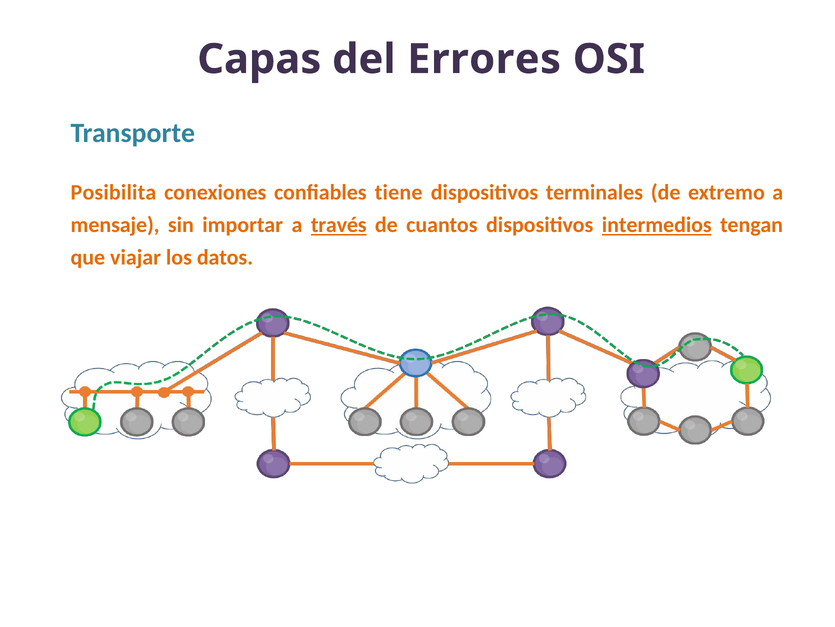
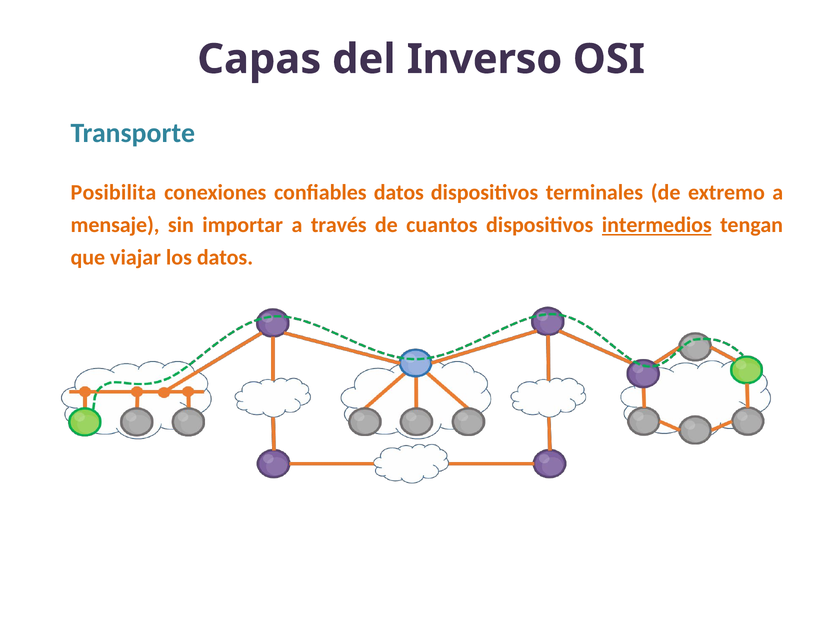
Errores: Errores -> Inverso (484, 59)
confiables tiene: tiene -> datos (399, 192)
través underline: present -> none (339, 225)
